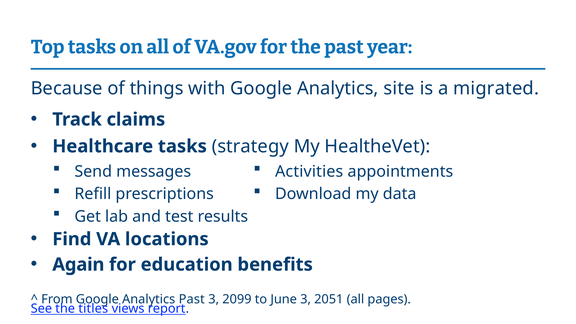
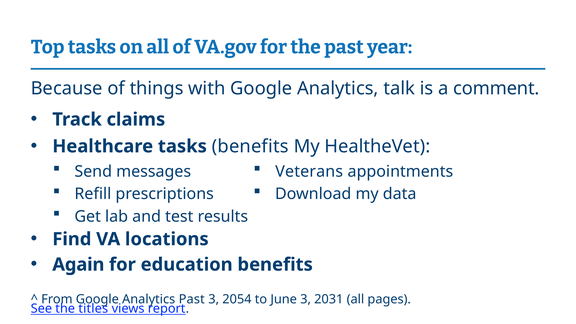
site: site -> talk (399, 88)
migrated: migrated -> comment (496, 88)
tasks strategy: strategy -> benefits (250, 146)
Activities: Activities -> Veterans (309, 172)
2099: 2099 -> 2054 (237, 299)
2051: 2051 -> 2031 (329, 299)
